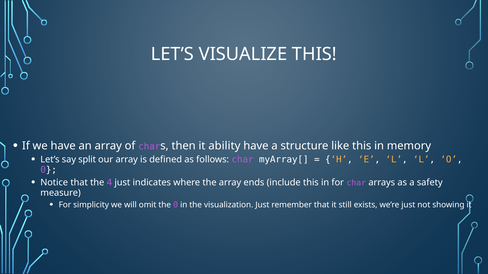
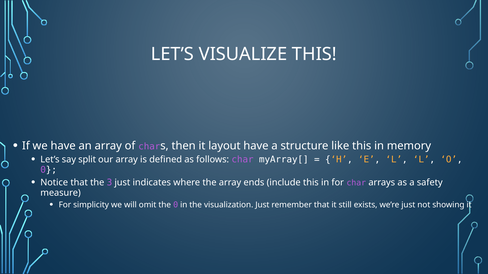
ability: ability -> layout (224, 146)
4: 4 -> 3 (109, 183)
